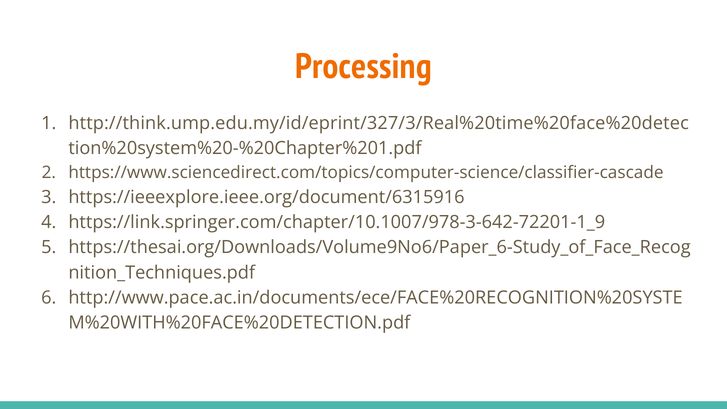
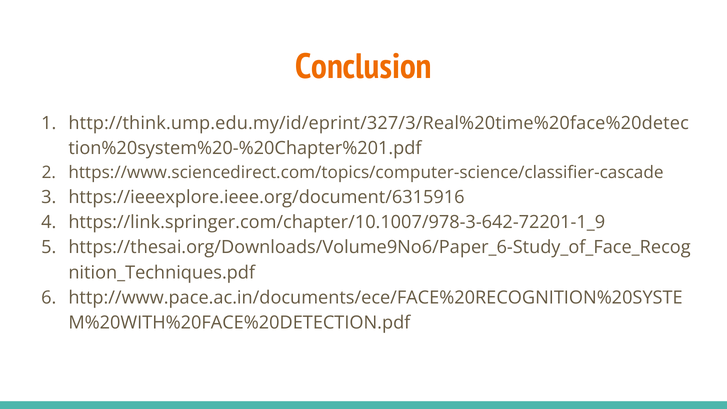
Processing: Processing -> Conclusion (363, 66)
